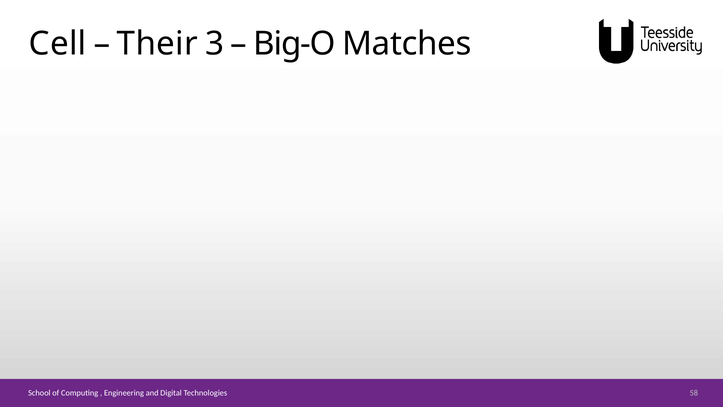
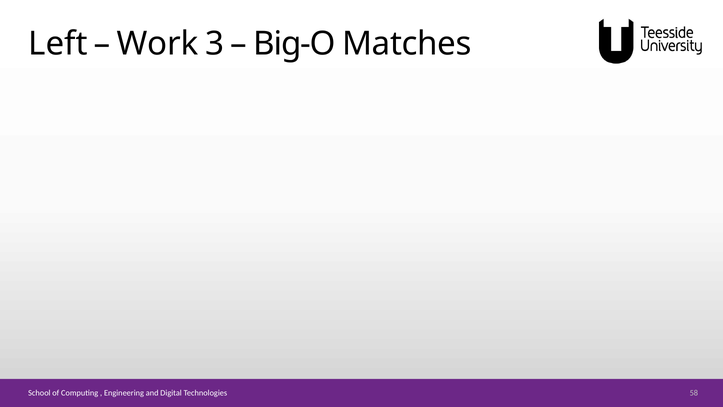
Cell: Cell -> Left (58, 44)
Their: Their -> Work (158, 44)
